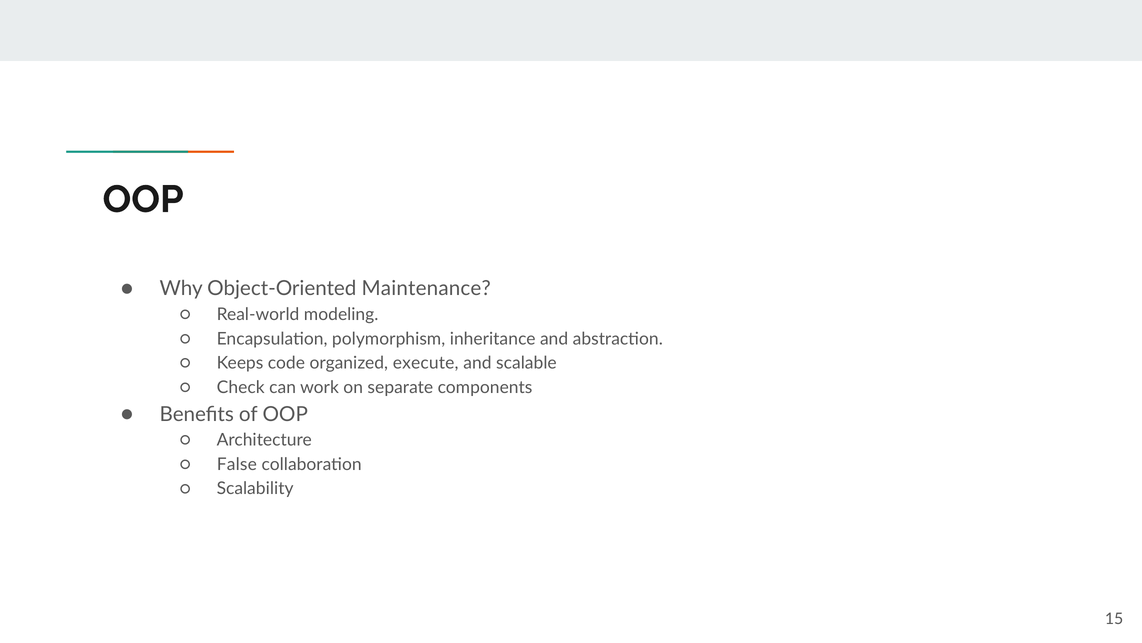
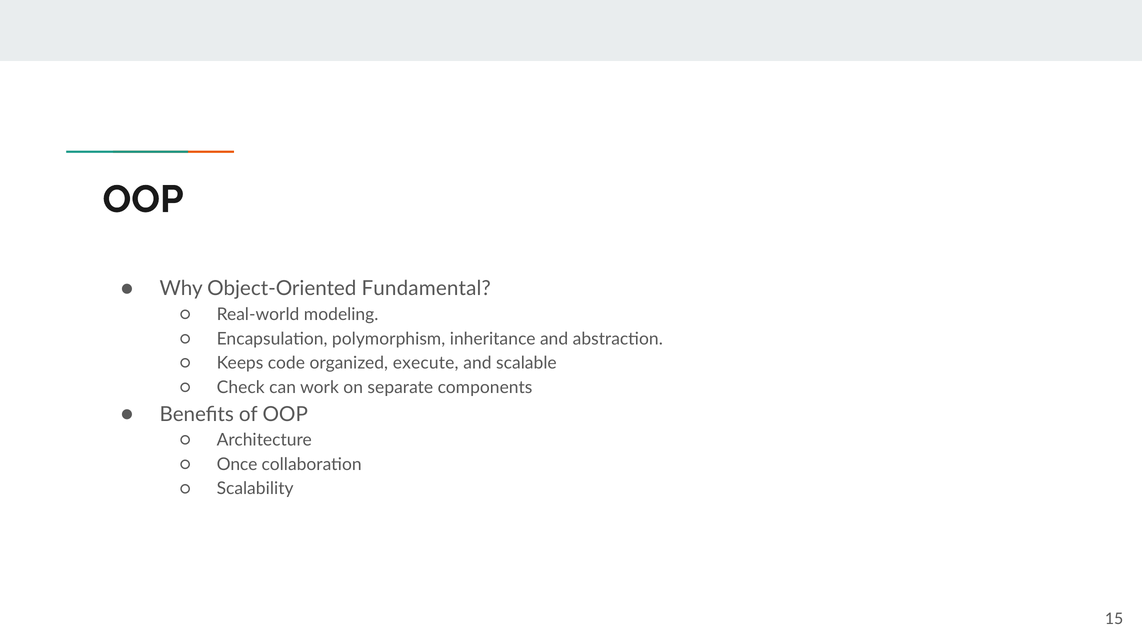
Maintenance: Maintenance -> Fundamental (426, 288)
False: False -> Once (237, 464)
